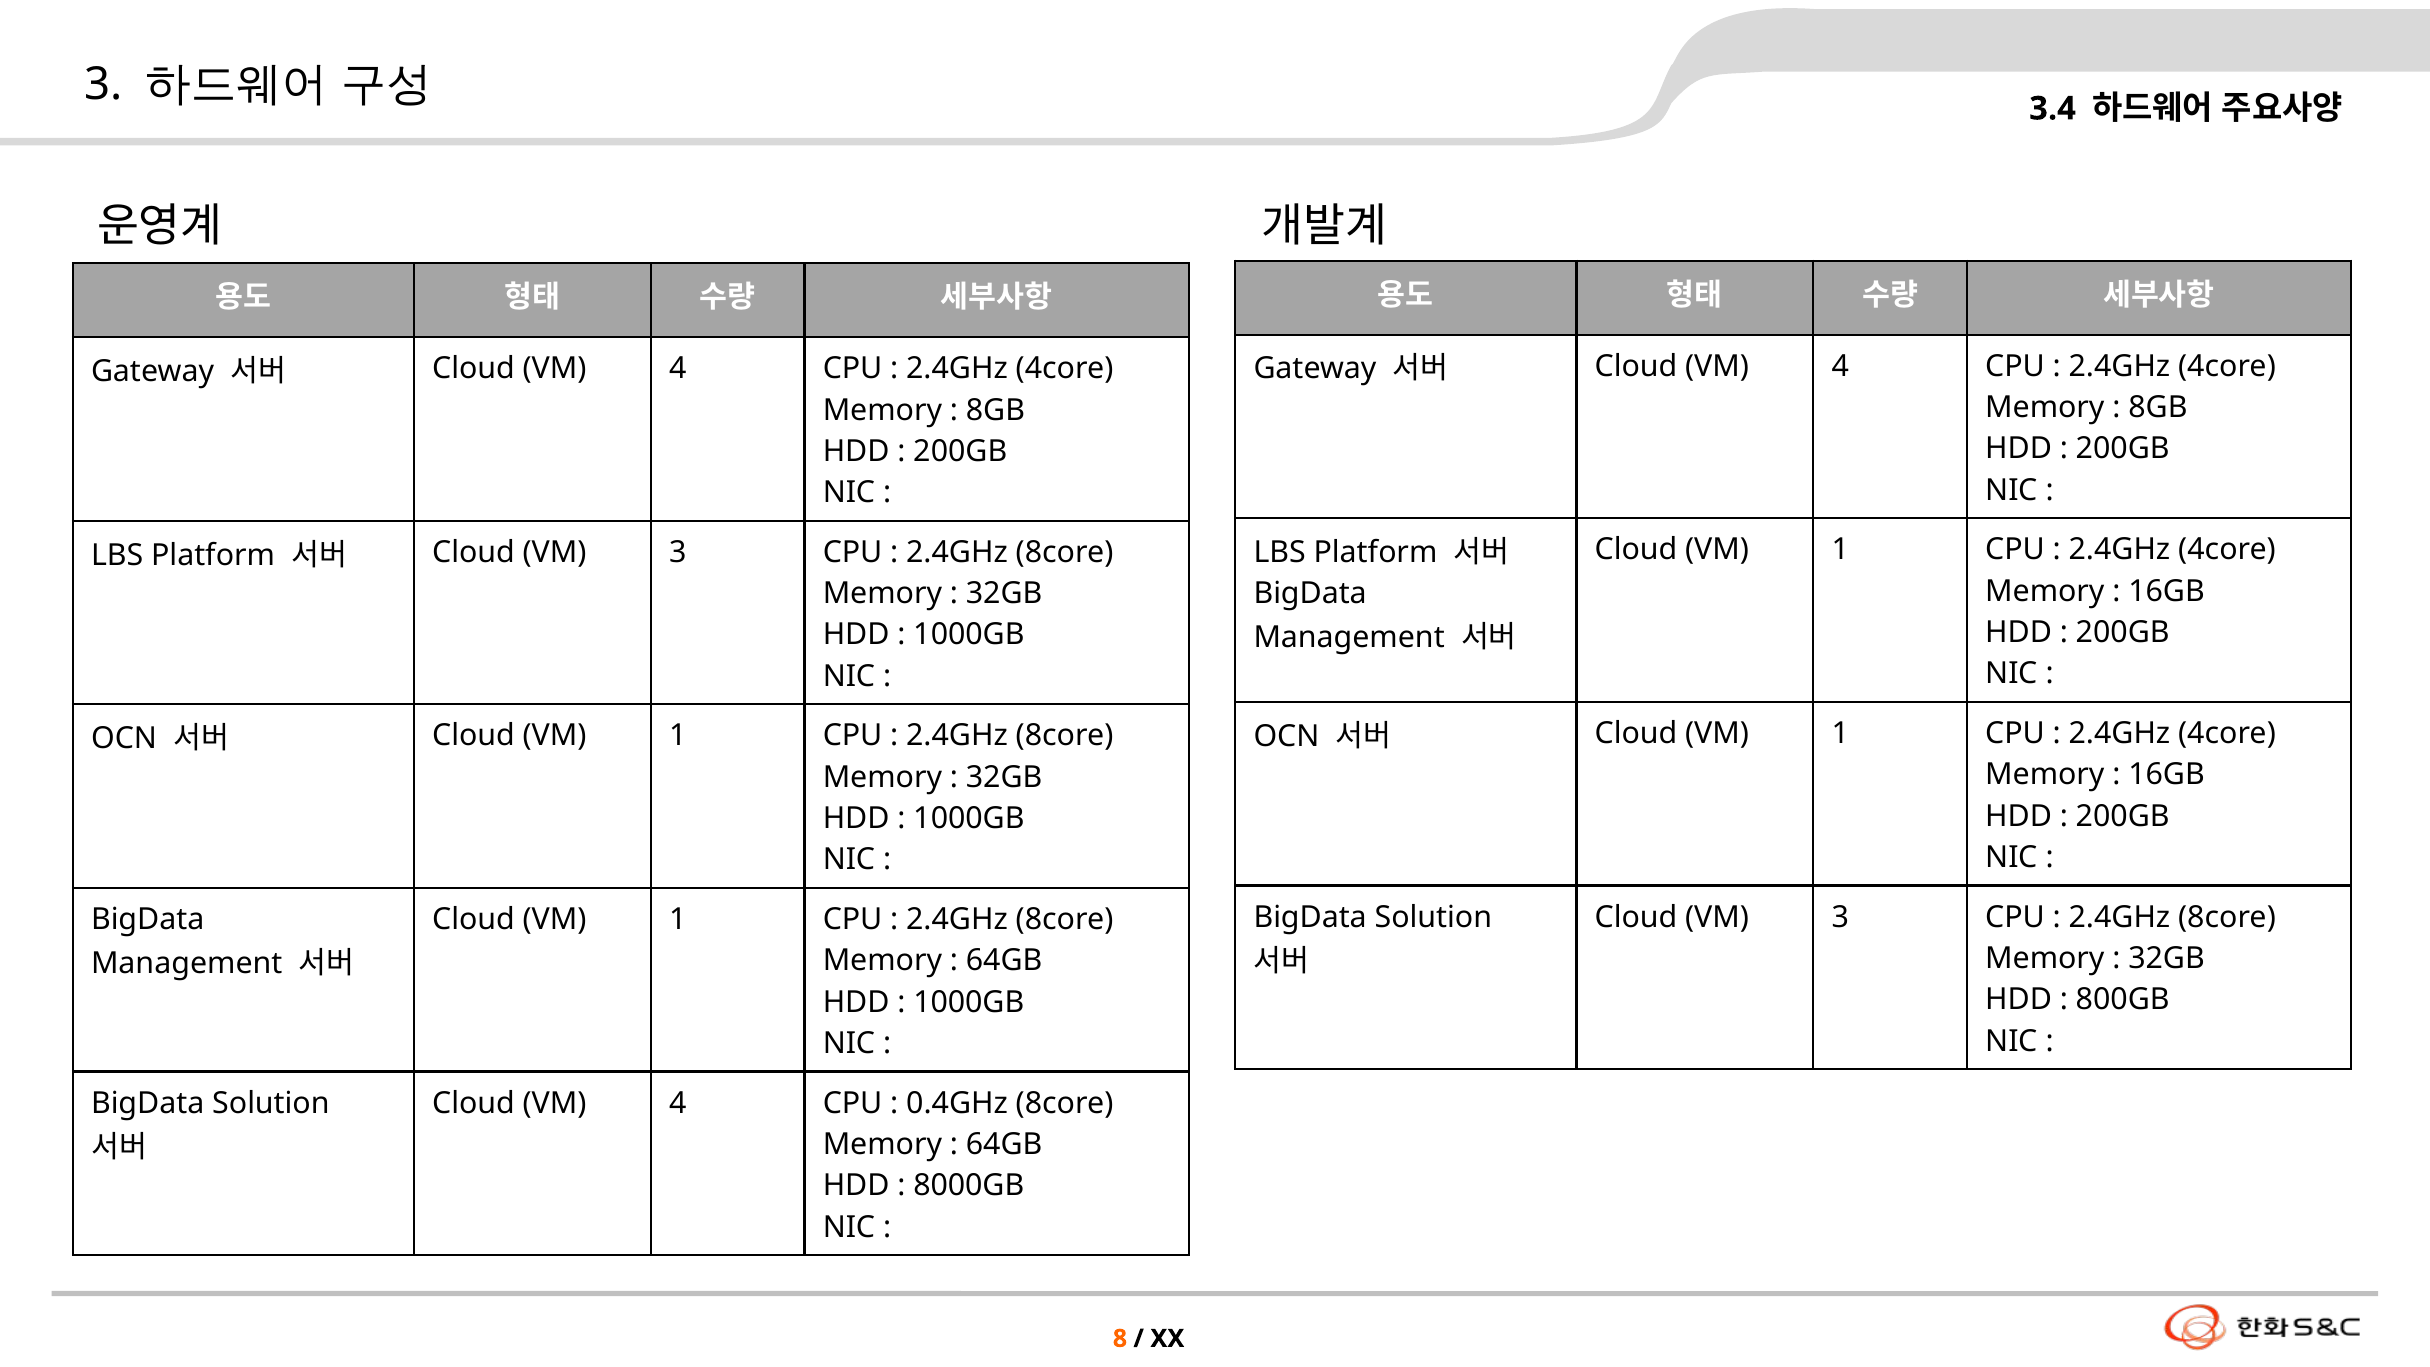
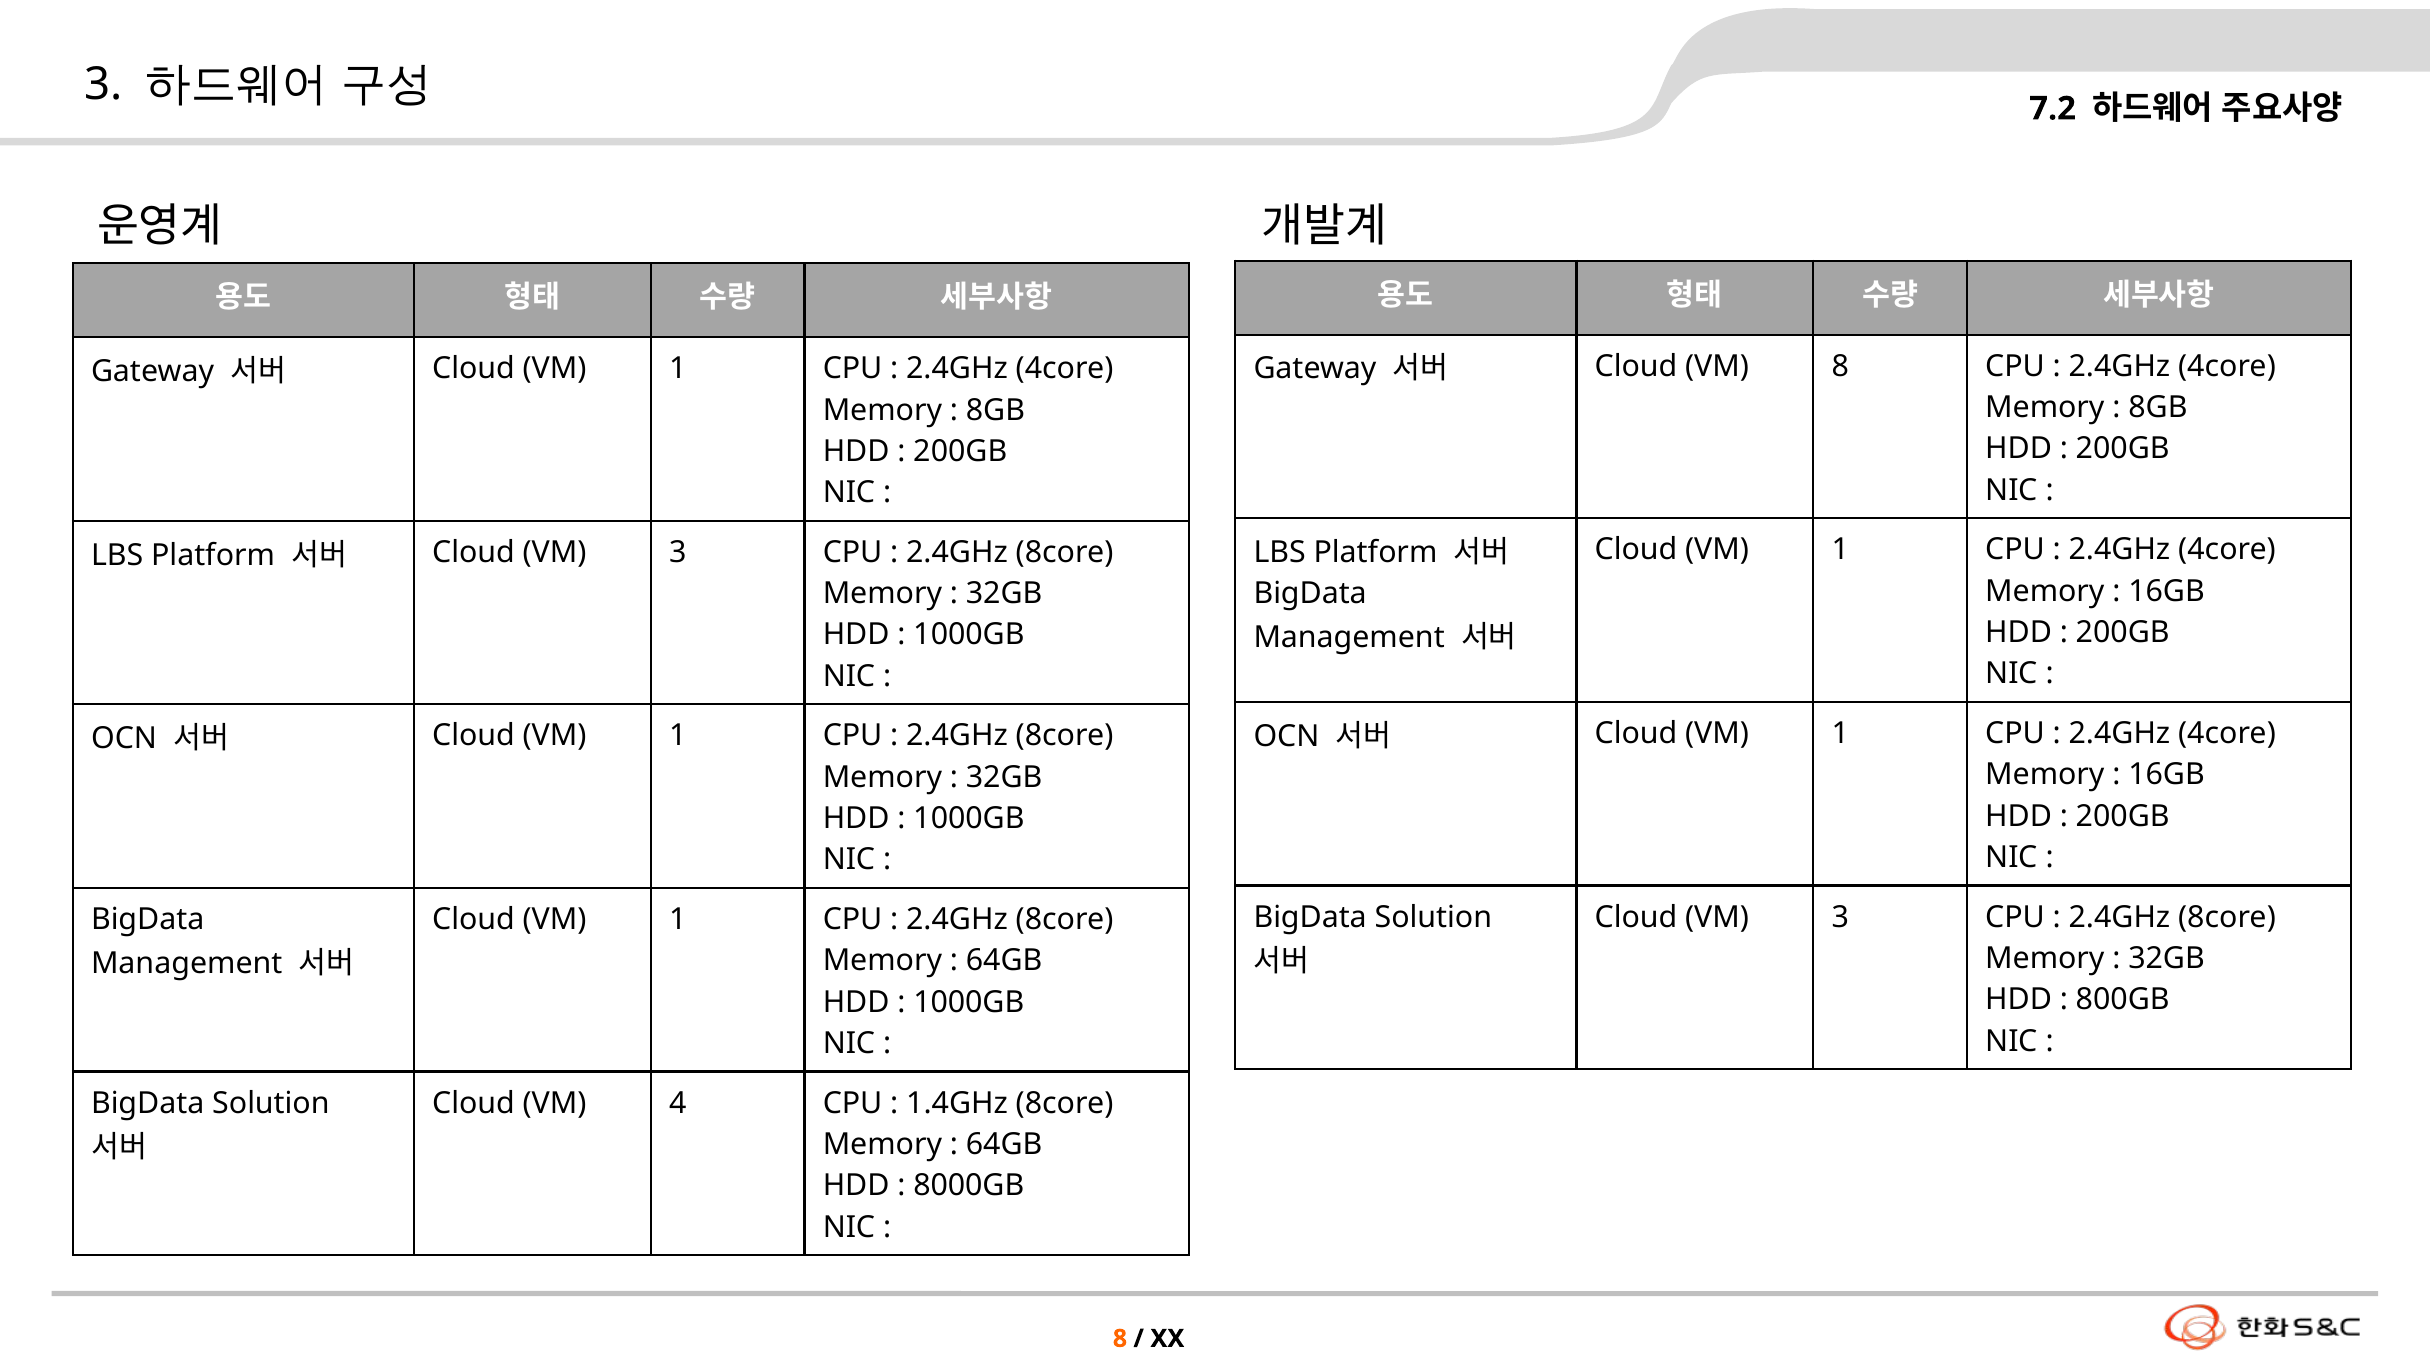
3.4: 3.4 -> 7.2 (2053, 109)
4: 4 -> 8 (1840, 366)
4: 4 -> 1 (678, 369)
0.4GHz: 0.4GHz -> 1.4GHz (957, 1103)
